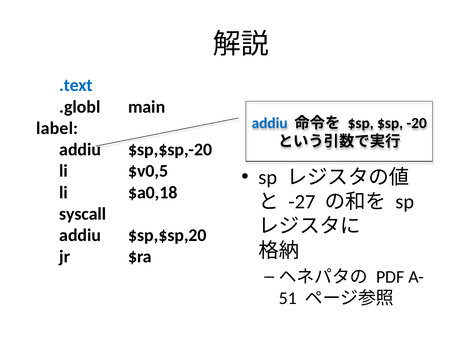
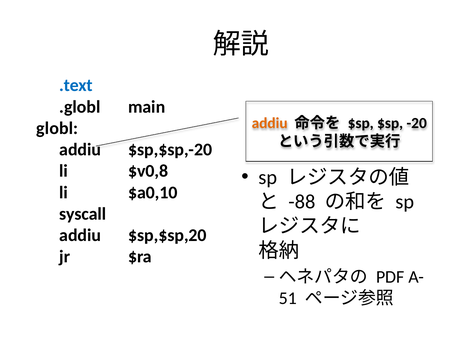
addiu colour: blue -> orange (270, 123)
label: label -> globl (57, 128)
$v0,5: $v0,5 -> $v0,8 (148, 171)
$a0,18: $a0,18 -> $a0,10 (153, 193)
-27: -27 -> -88 (302, 202)
